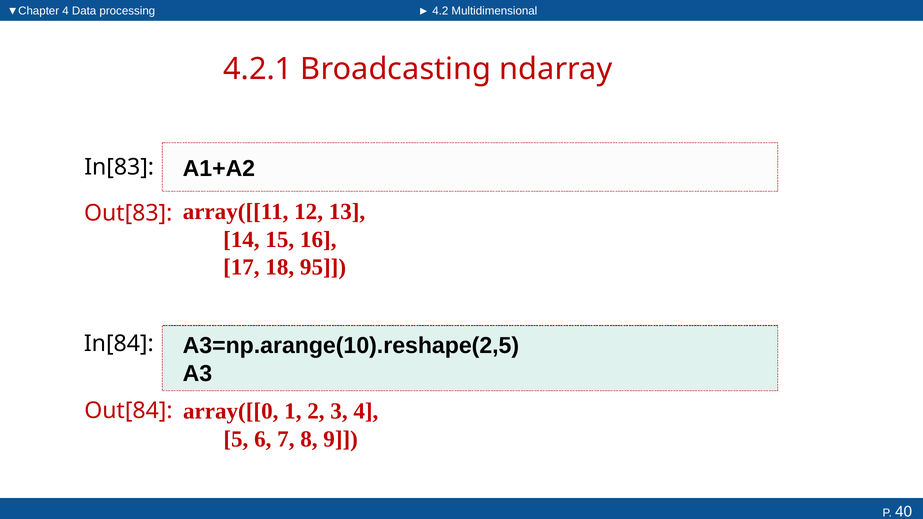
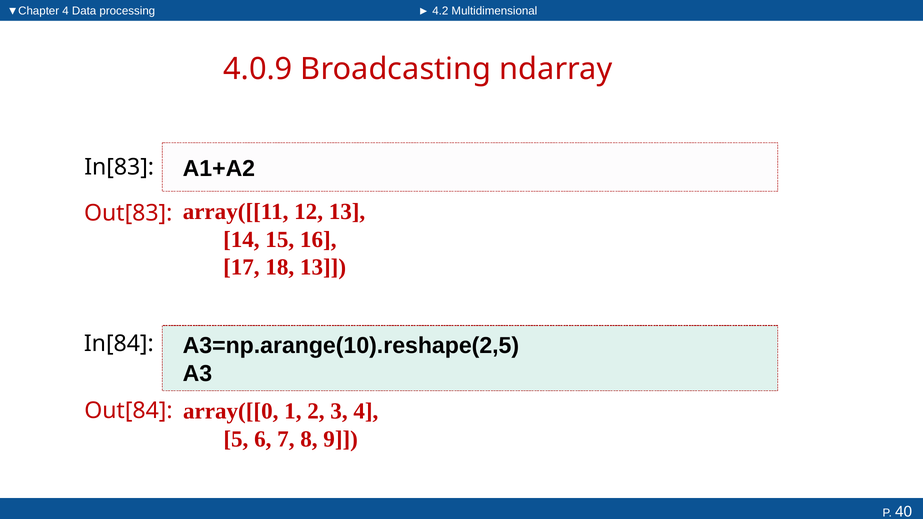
4.2.1: 4.2.1 -> 4.0.9 (258, 69)
18 95: 95 -> 13 (323, 267)
